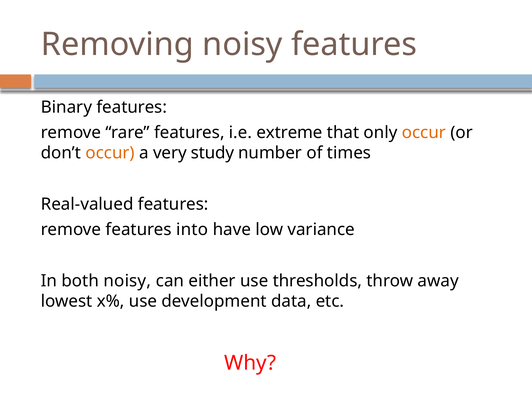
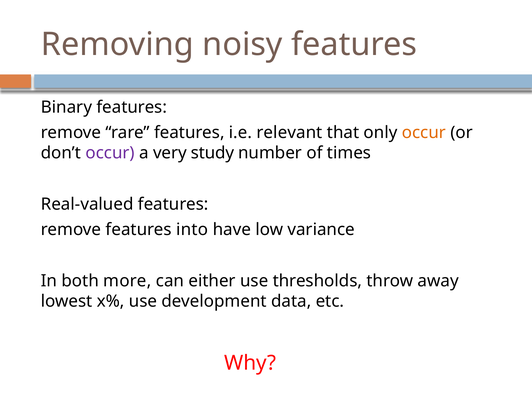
extreme: extreme -> relevant (289, 133)
occur colour: orange -> purple (110, 153)
both noisy: noisy -> more (127, 281)
